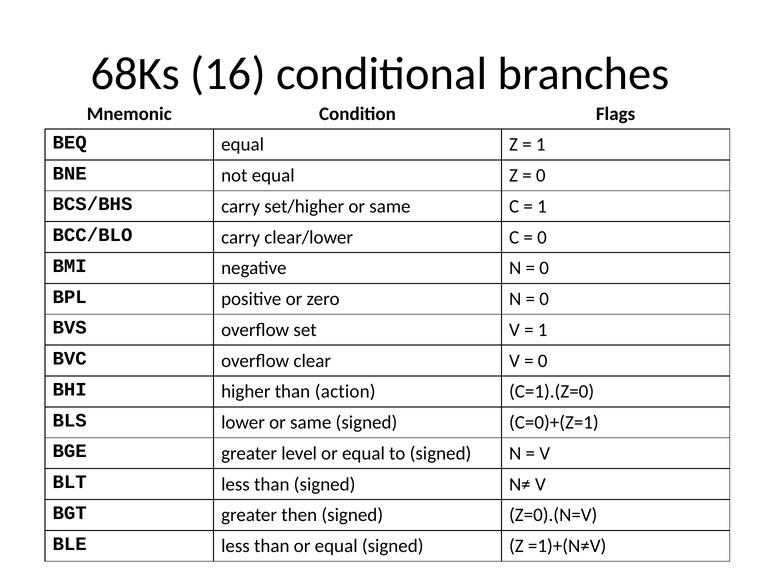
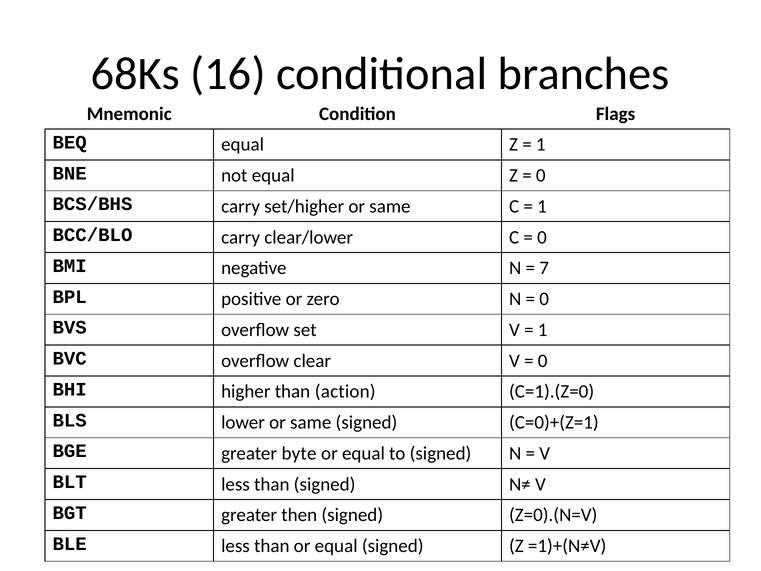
0: 0 -> 7 (544, 268)
level: level -> byte (299, 453)
